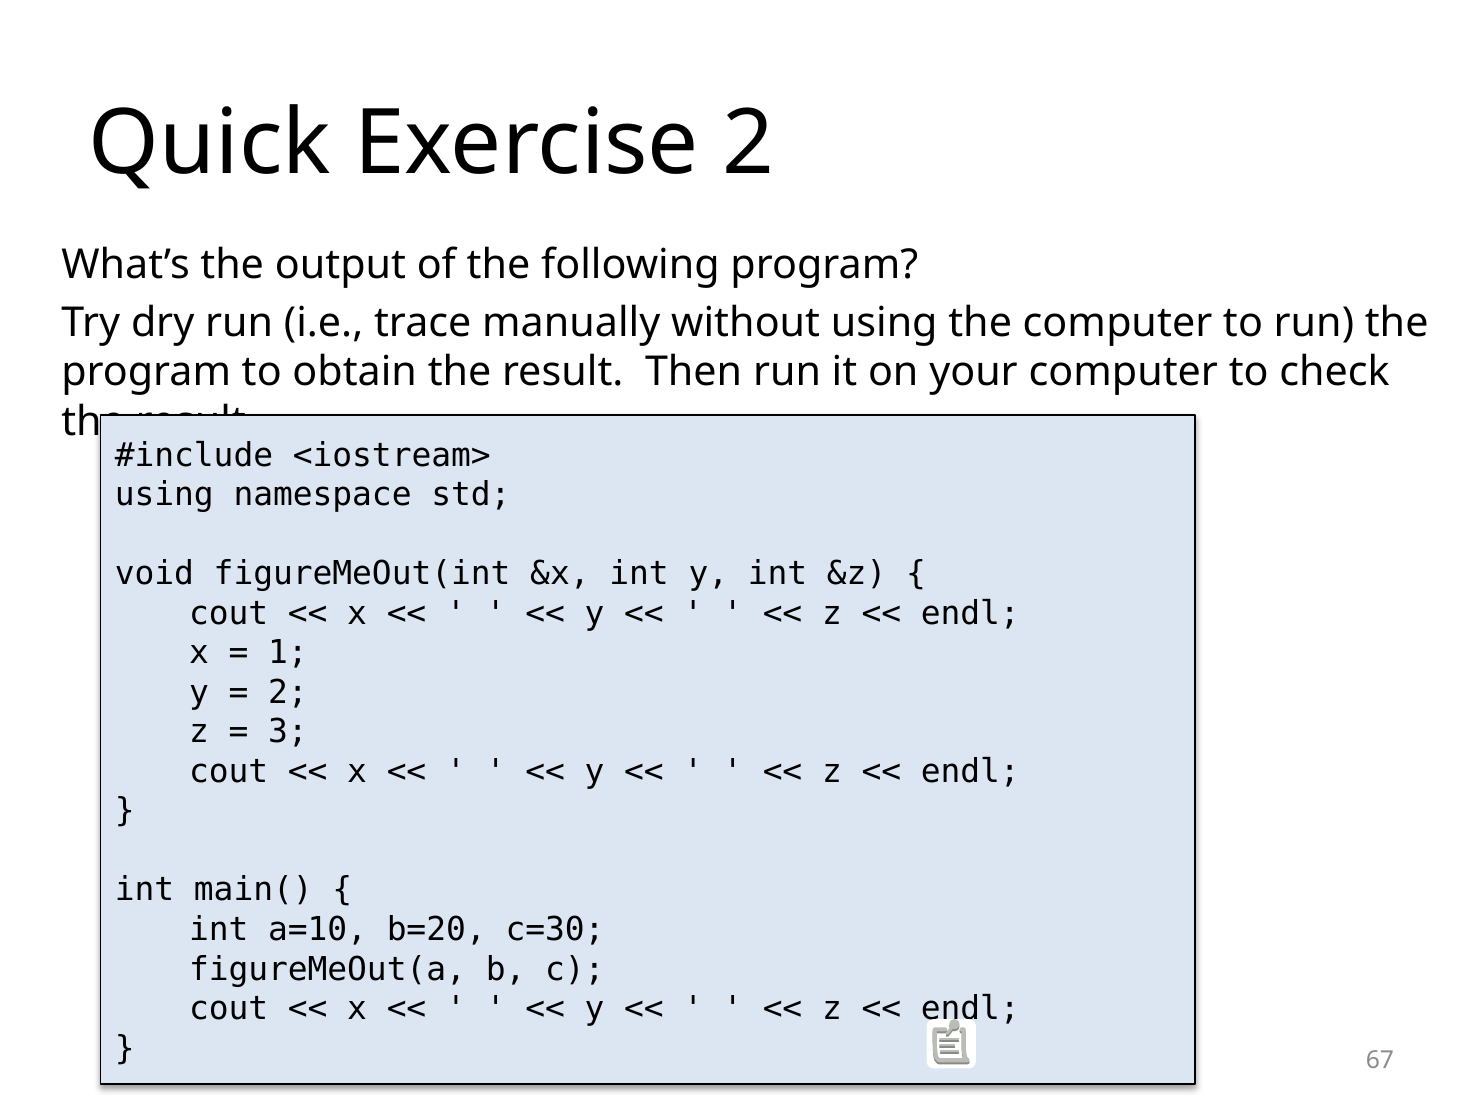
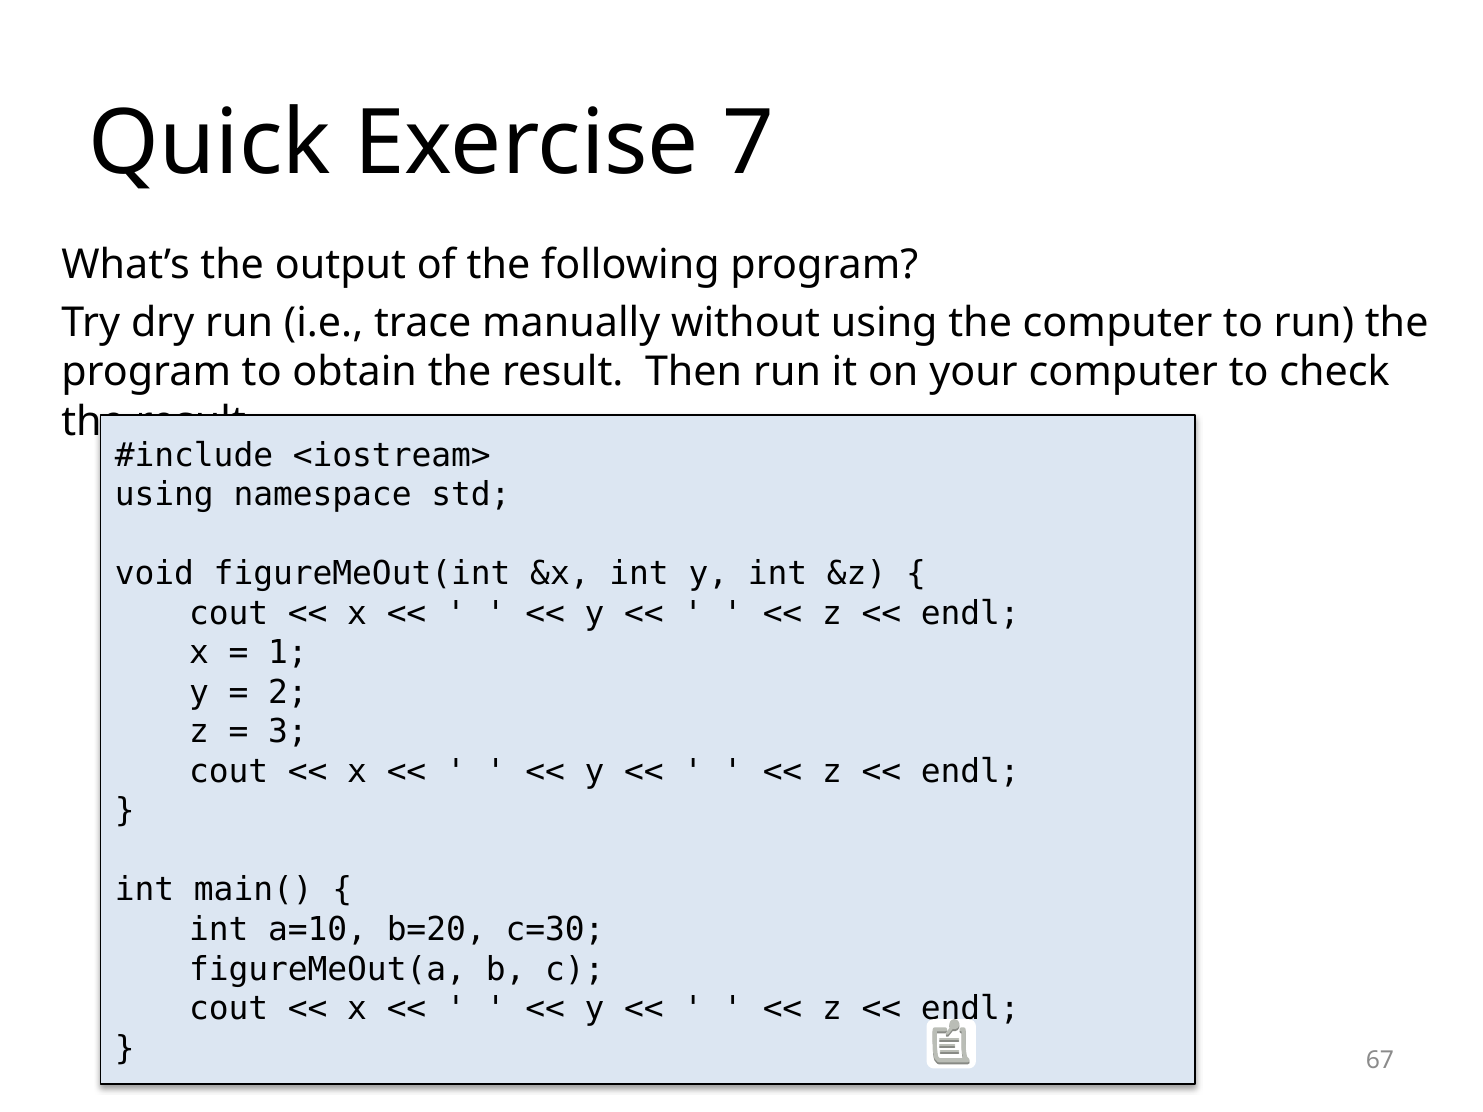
Exercise 2: 2 -> 7 (748, 144)
